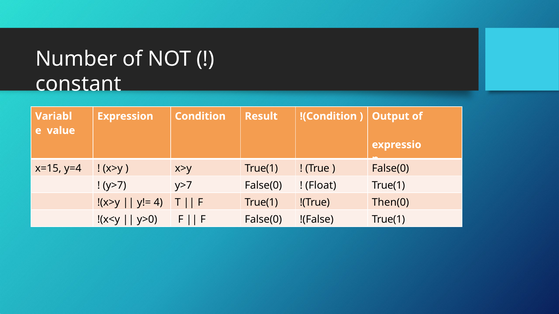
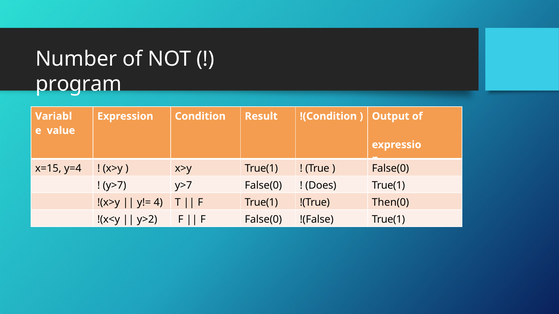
constant: constant -> program (79, 84)
Float: Float -> Does (321, 186)
y>0: y>0 -> y>2 (147, 220)
